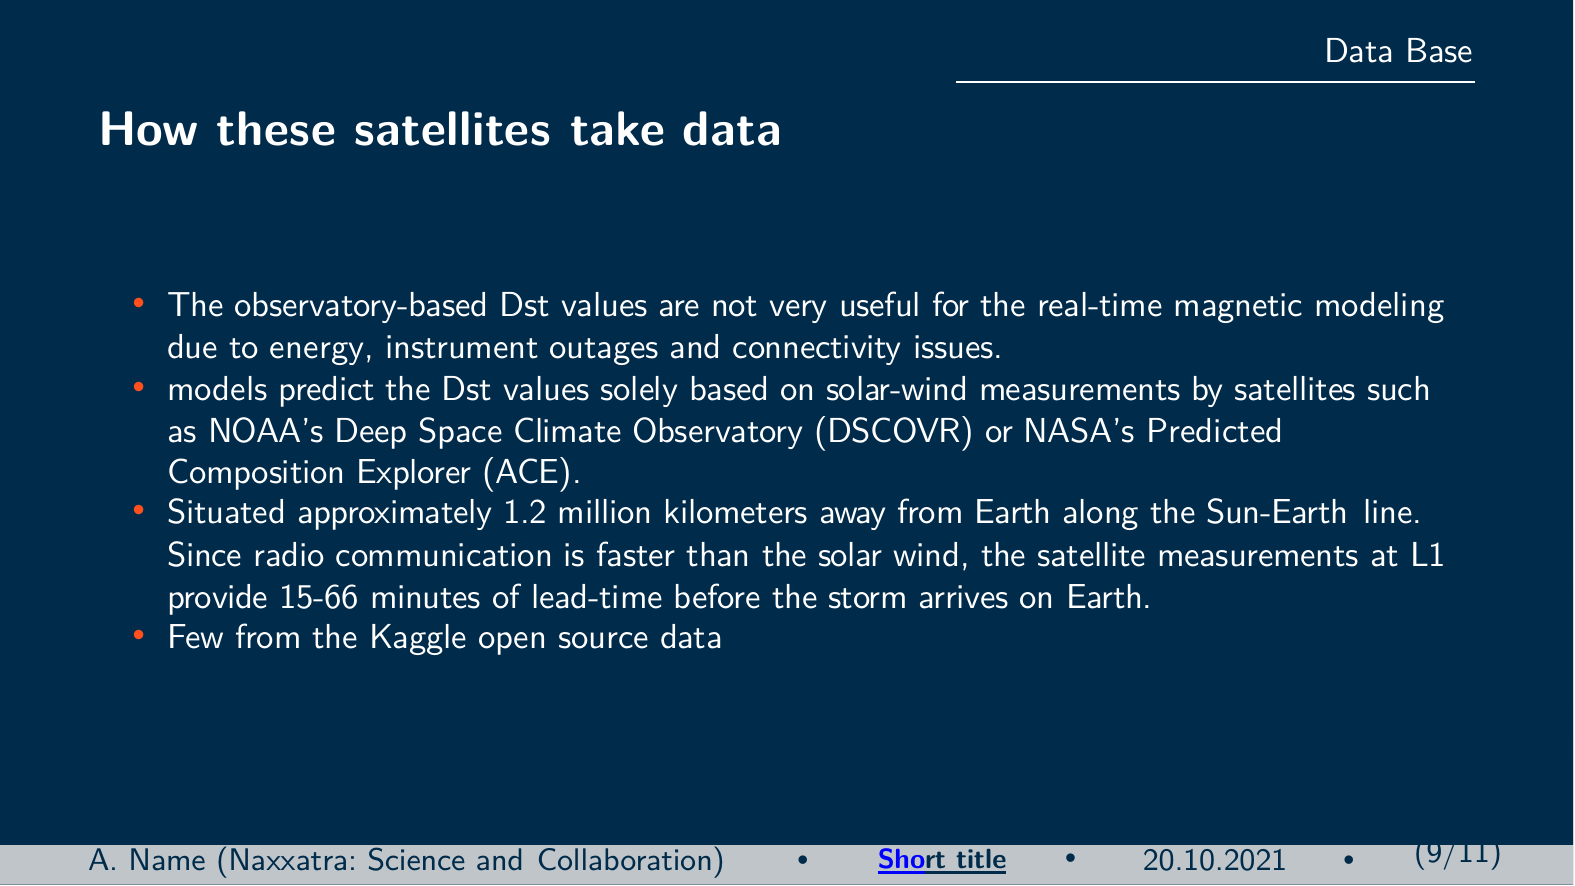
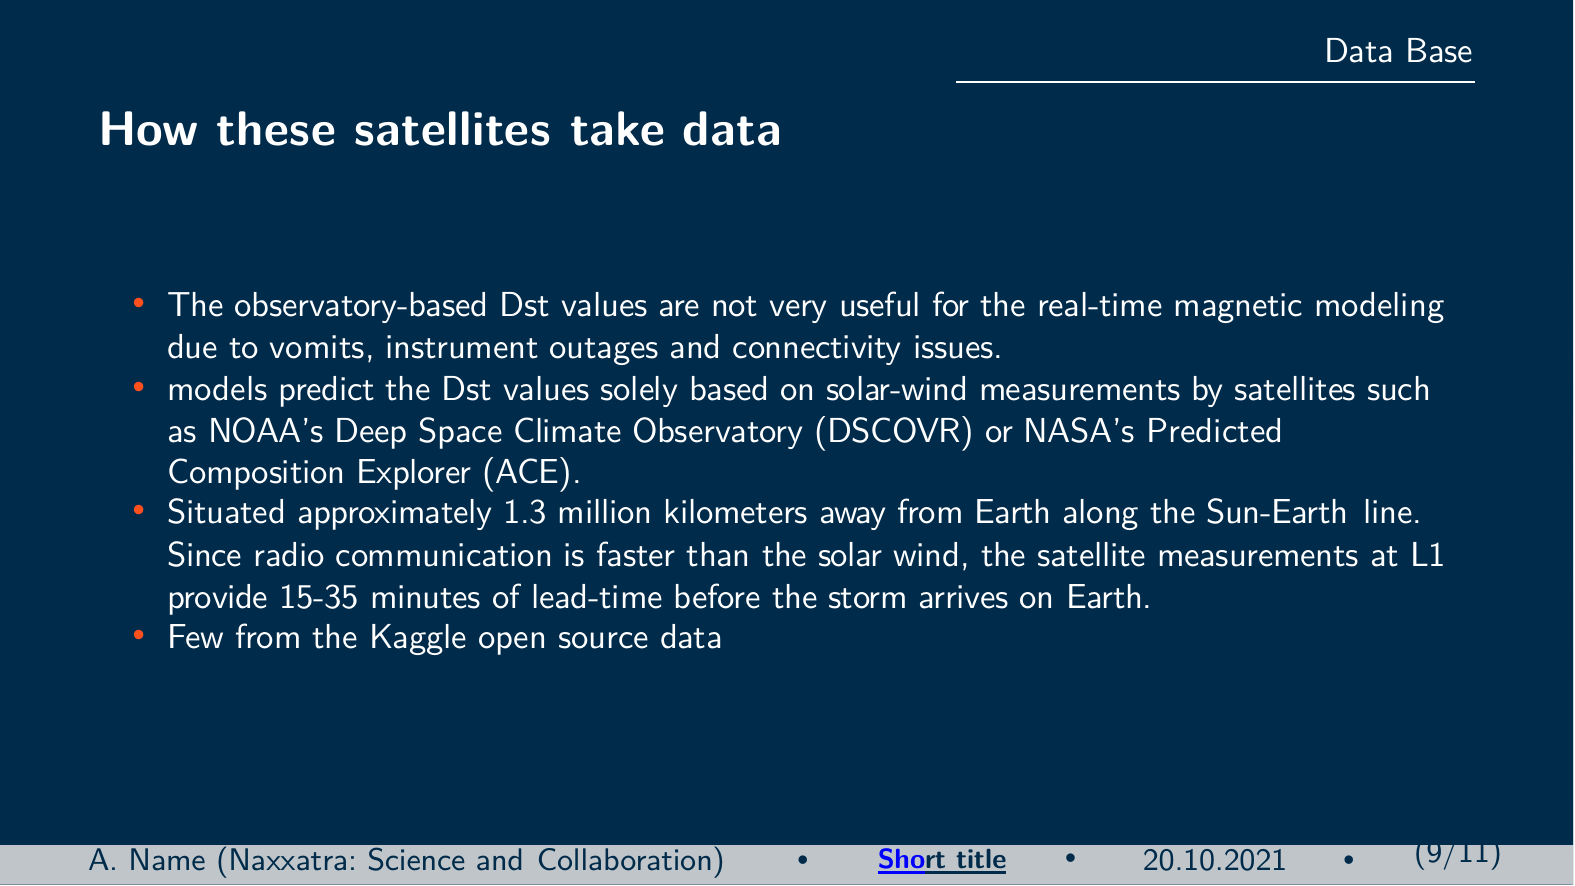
energy: energy -> vomits (322, 347)
1.2: 1.2 -> 1.3 (525, 512)
15-66: 15-66 -> 15-35 (319, 597)
